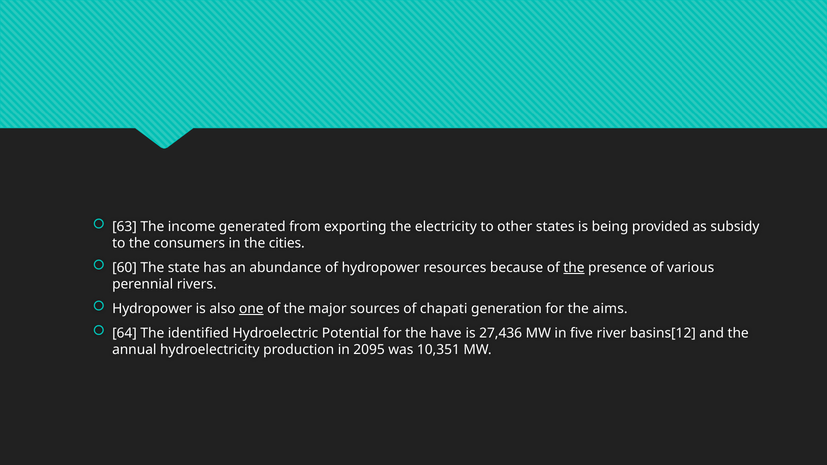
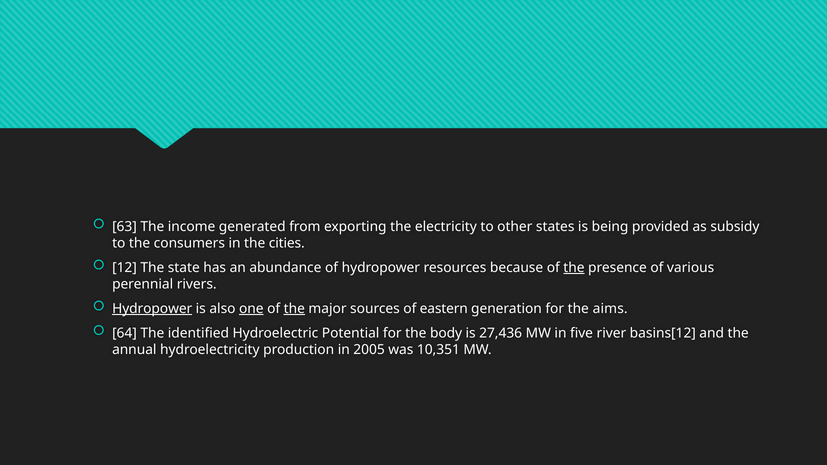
60: 60 -> 12 (124, 268)
Hydropower underline: none -> present (152, 309)
the underline: none -> present (294, 309)
chapati: chapati -> eastern (444, 309)
have: have -> body (446, 333)
2095: 2095 -> 2005 (369, 350)
